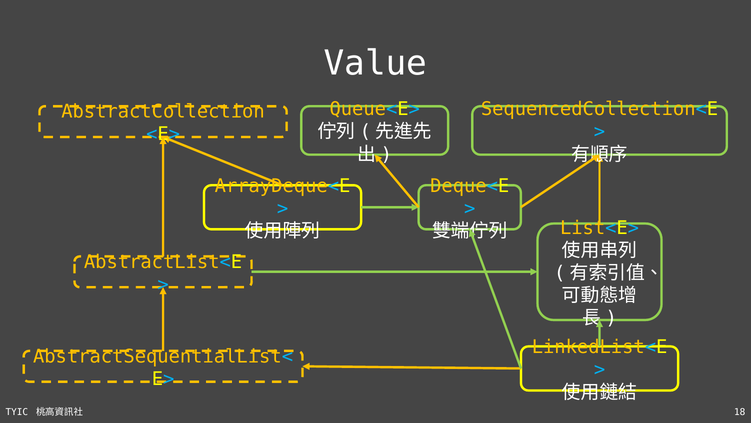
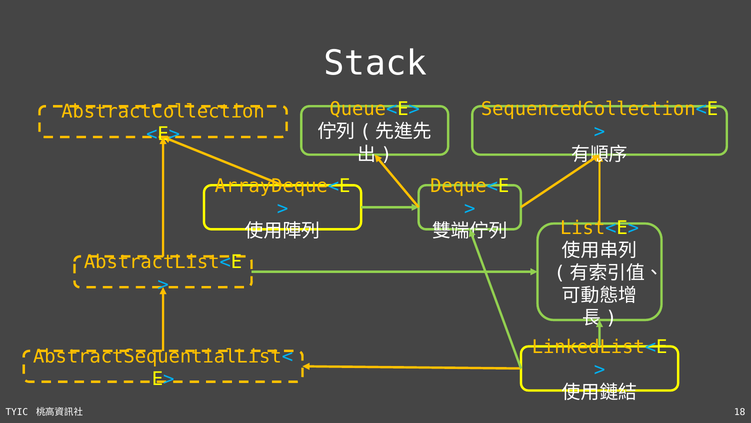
Value: Value -> Stack (375, 63)
